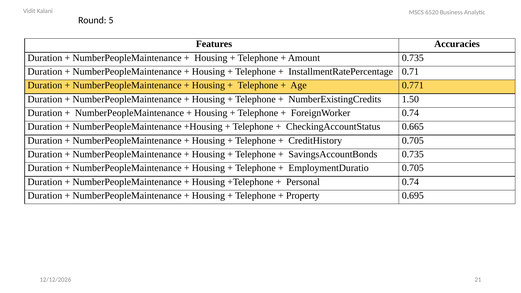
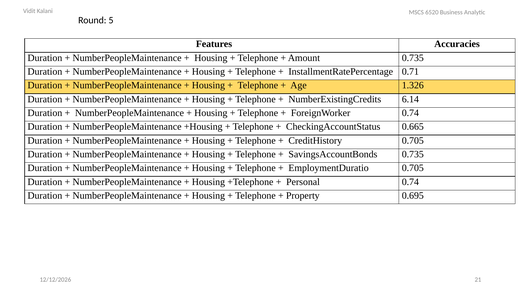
0.771: 0.771 -> 1.326 (413, 85)
1.50: 1.50 -> 6.14 (410, 99)
